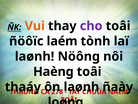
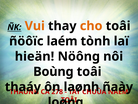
cho colour: purple -> orange (91, 26)
laønh: laønh -> hieän (35, 56)
Haèng: Haèng -> Boùng (53, 71)
